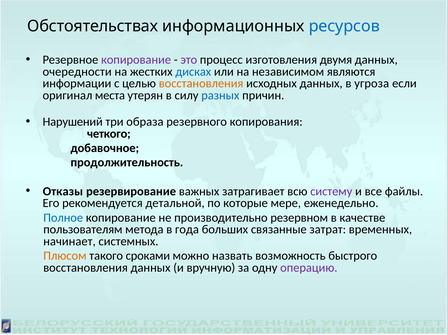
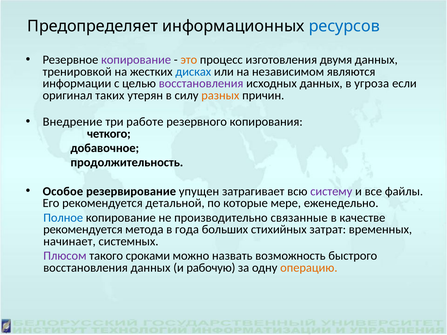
Обстоятельствах: Обстоятельствах -> Предопределяет (93, 26)
это colour: purple -> orange (189, 60)
очередности: очередности -> тренировкой (77, 72)
восстановления colour: orange -> purple (201, 84)
места: места -> таких (110, 96)
разных colour: blue -> orange (220, 96)
Нарушений: Нарушений -> Внедрение (73, 122)
образа: образа -> работе (145, 122)
Отказы: Отказы -> Особое (63, 191)
важных: важных -> упущен (199, 191)
резервном: резервном -> связанные (299, 218)
пользователям: пользователям -> рекомендуется (83, 230)
связанные: связанные -> стихийных (279, 230)
Плюсом colour: orange -> purple (65, 256)
вручную: вручную -> рабочую (211, 268)
операцию colour: purple -> orange (309, 268)
